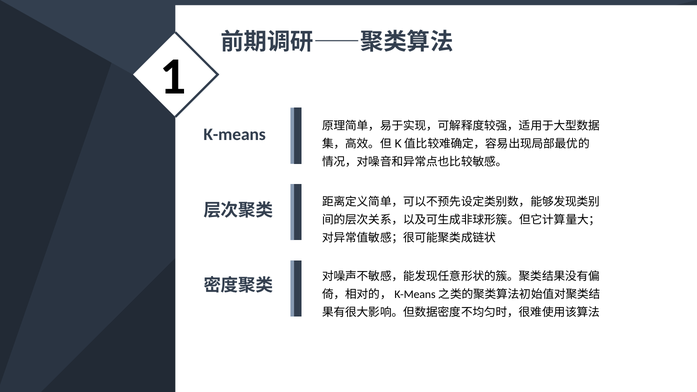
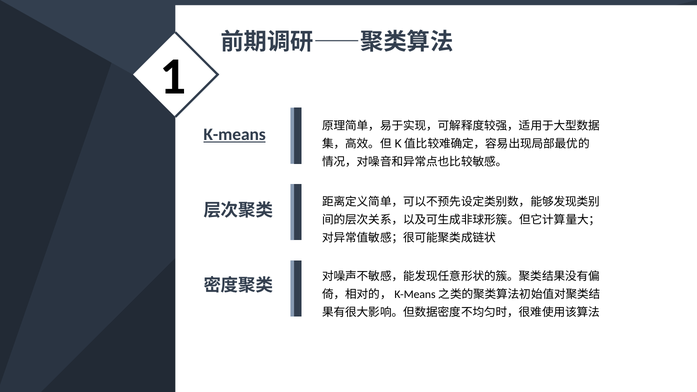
K-means underline: none -> present (235, 134)
